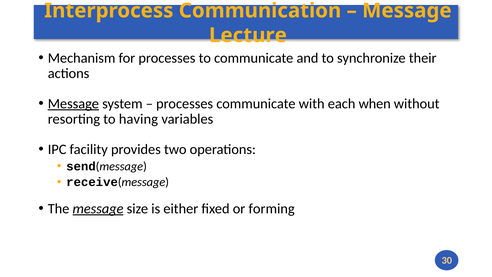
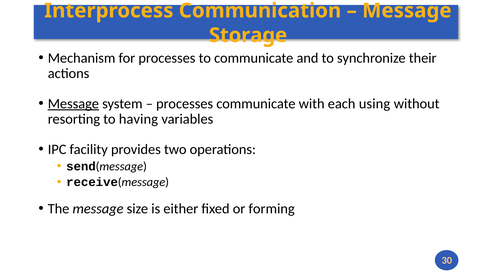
Lecture: Lecture -> Storage (248, 35)
when: when -> using (375, 104)
message underline: present -> none (98, 209)
